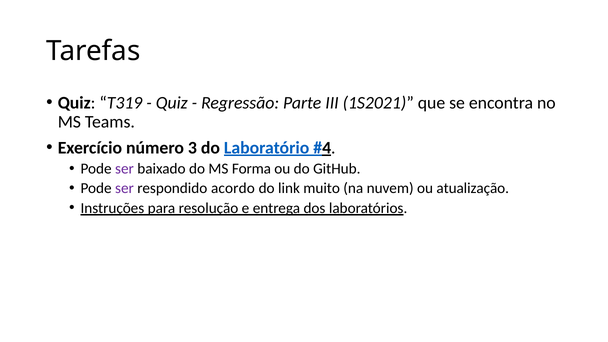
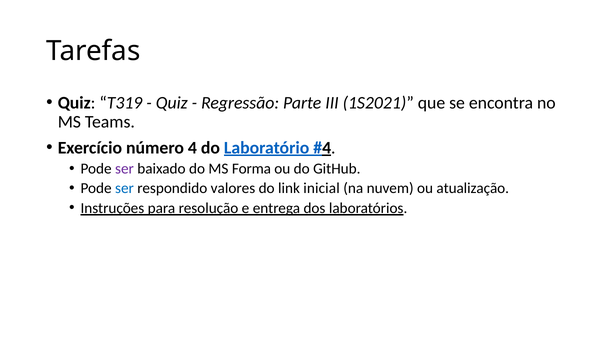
3: 3 -> 4 (192, 148)
ser colour: purple -> blue (124, 188)
acordo: acordo -> valores (233, 188)
muito: muito -> inicial (322, 188)
